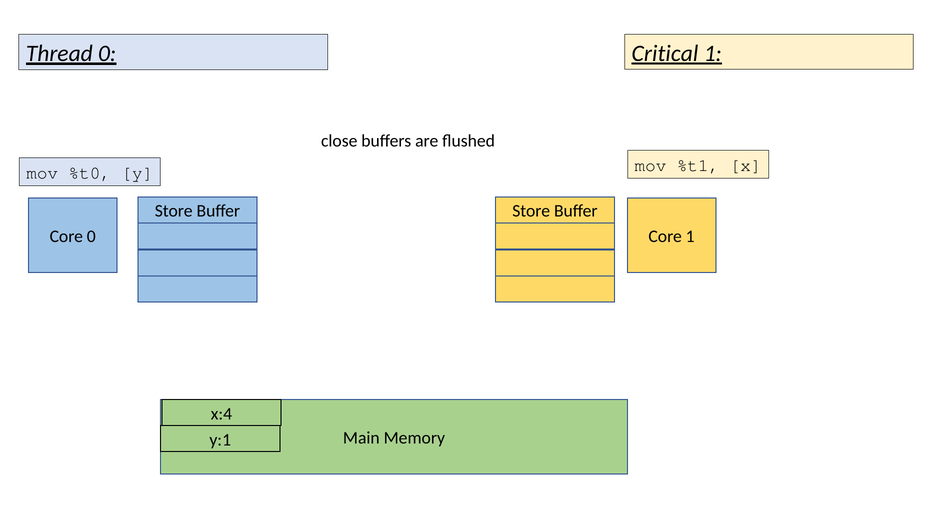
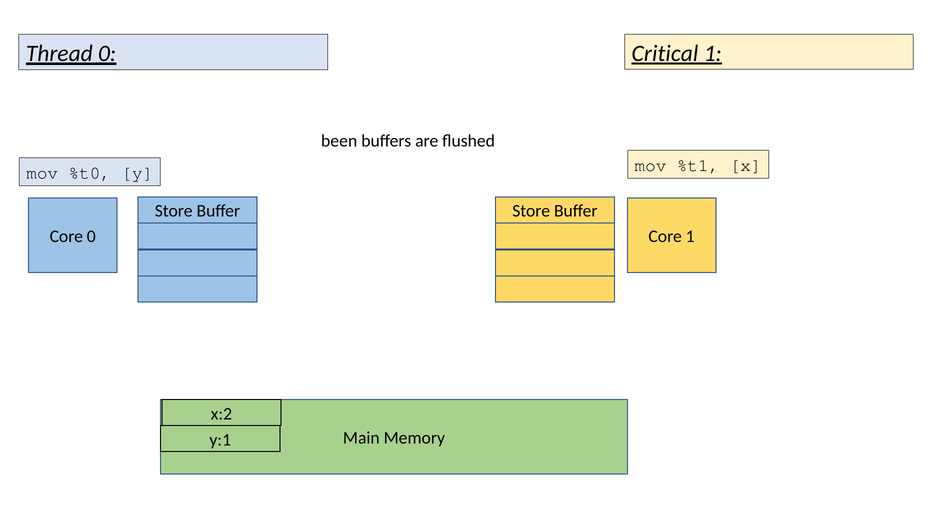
close: close -> been (339, 141)
x:4: x:4 -> x:2 (221, 413)
